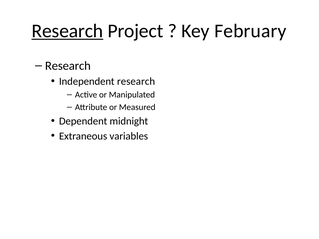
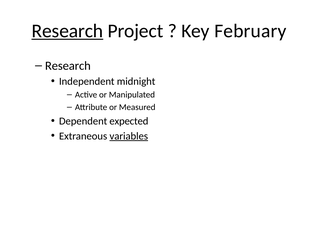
Independent research: research -> midnight (136, 82)
midnight: midnight -> expected (129, 121)
variables underline: none -> present (129, 136)
